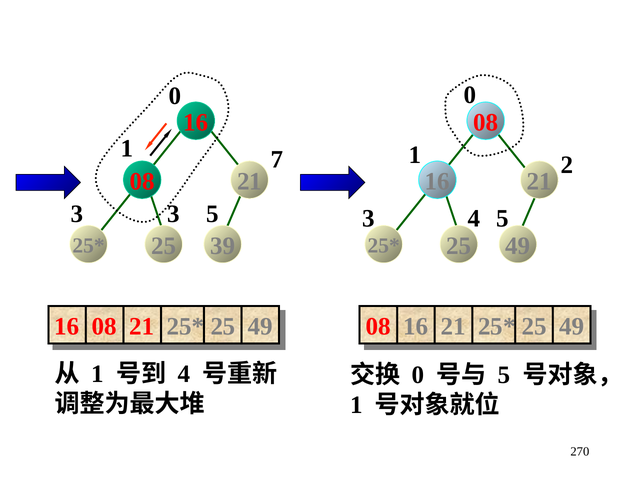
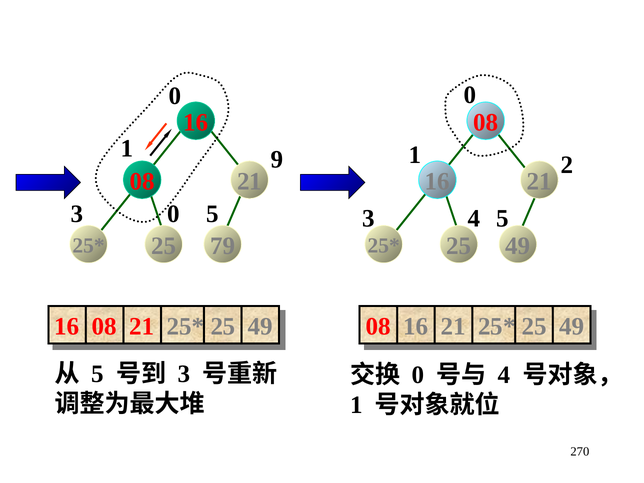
7: 7 -> 9 (277, 159)
3: 3 -> 0 (174, 214)
39: 39 -> 79 (223, 246)
1: 1 -> 5 (98, 374)
4: 4 -> 3 (184, 374)
5: 5 -> 4 (504, 375)
